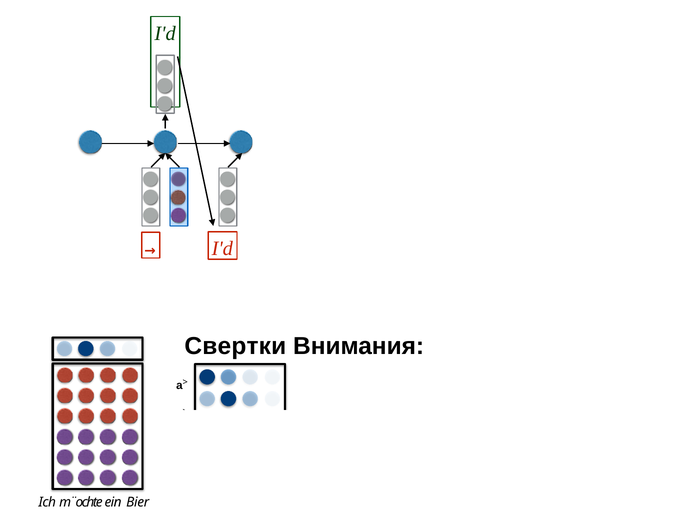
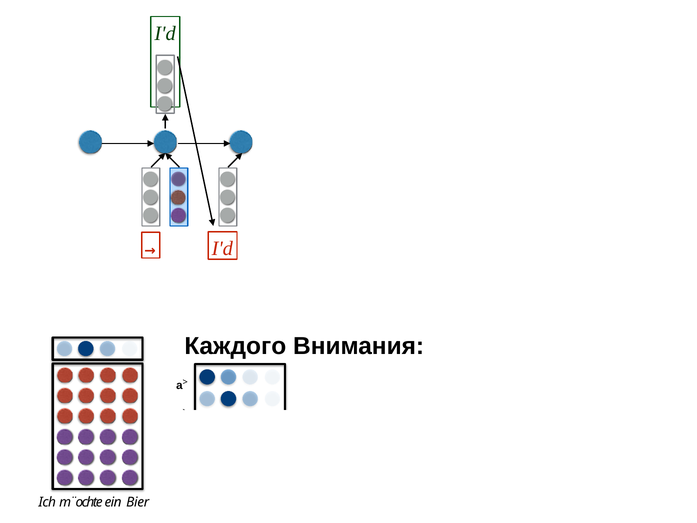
Свертки: Свертки -> Каждого (235, 346)
